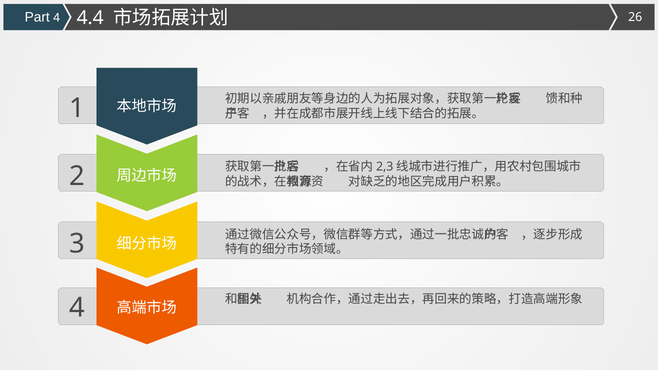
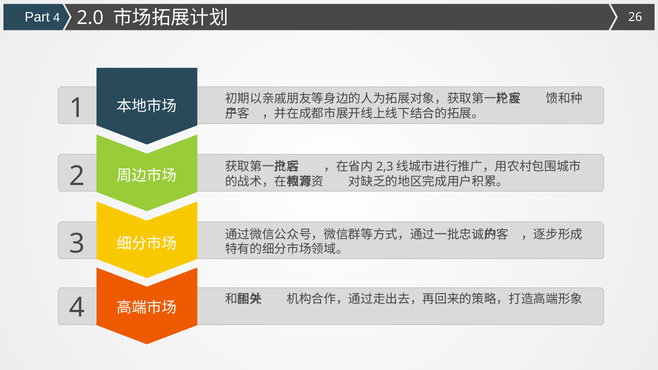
4.4: 4.4 -> 2.0 (90, 18)
